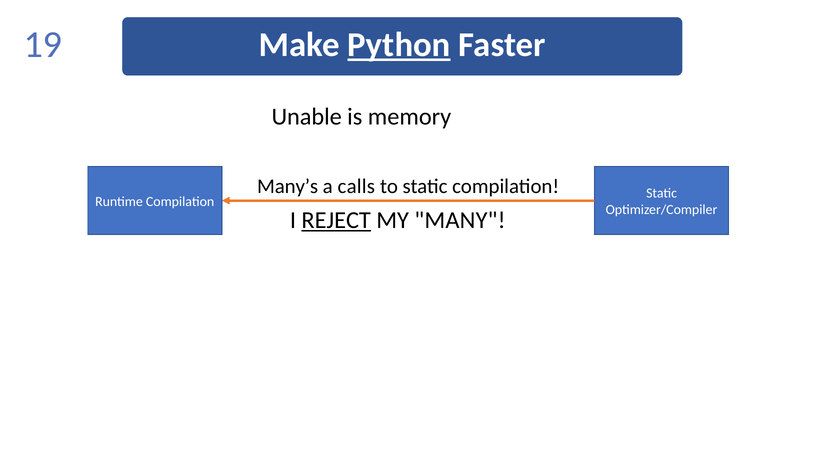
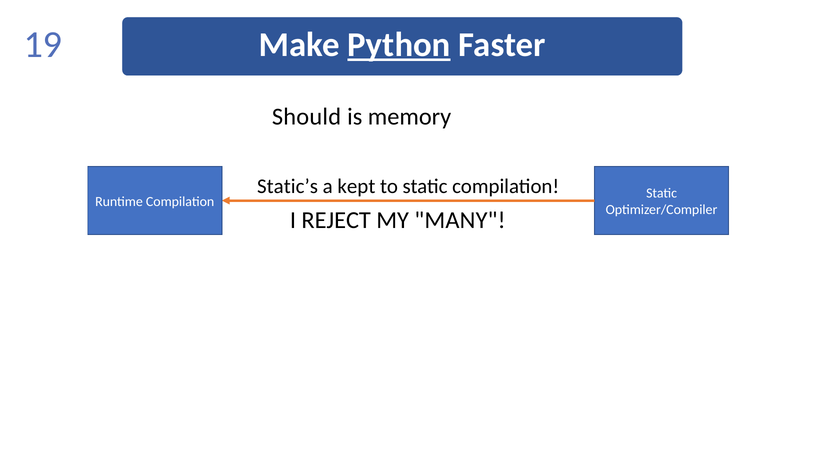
Unable: Unable -> Should (307, 117)
Many’s: Many’s -> Static’s (287, 187)
calls: calls -> kept (356, 187)
REJECT underline: present -> none (336, 221)
